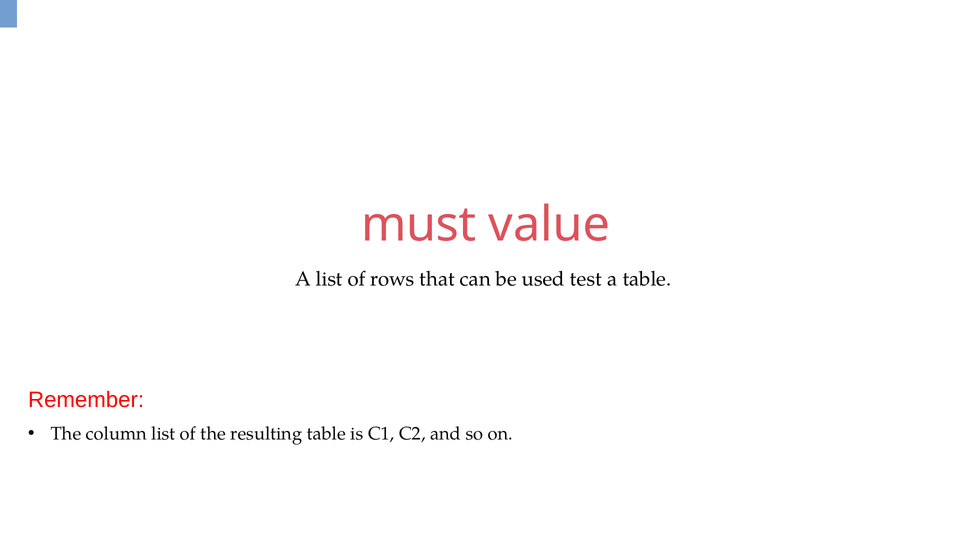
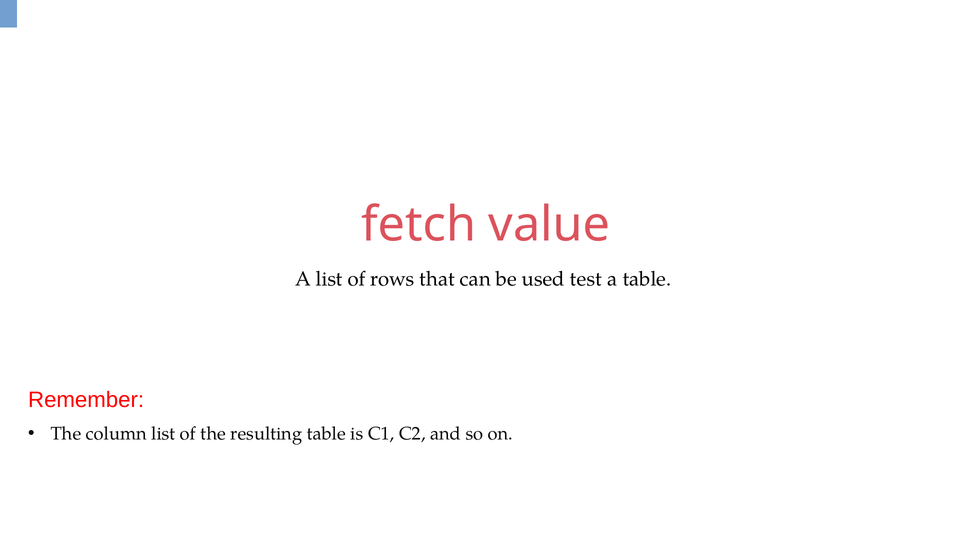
must: must -> fetch (419, 224)
